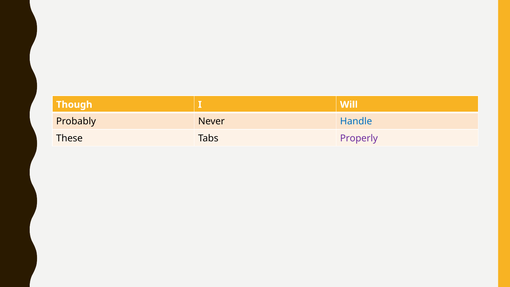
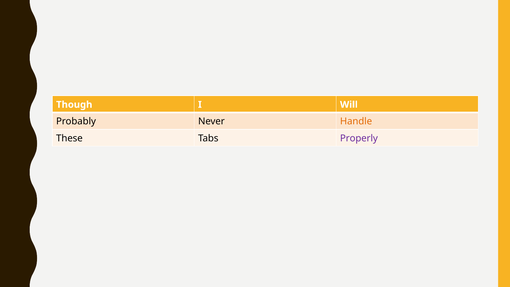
Handle colour: blue -> orange (356, 121)
